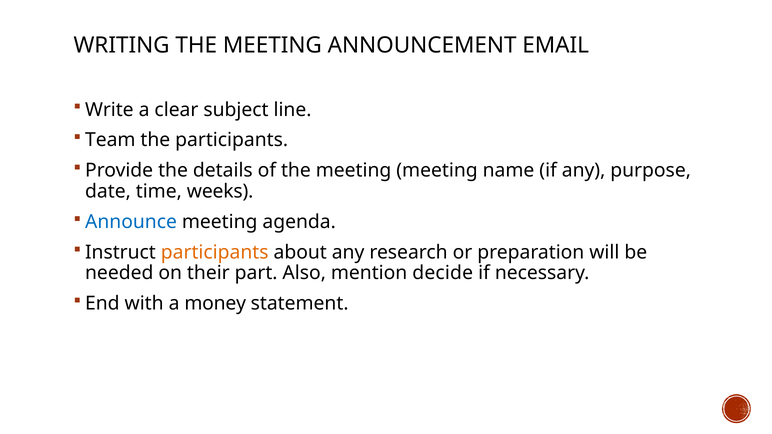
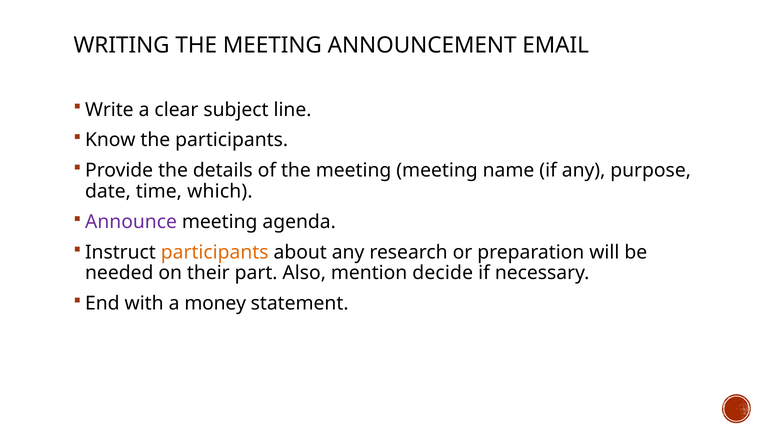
Team: Team -> Know (110, 140)
weeks: weeks -> which (220, 191)
Announce colour: blue -> purple (131, 222)
